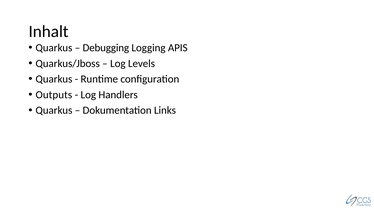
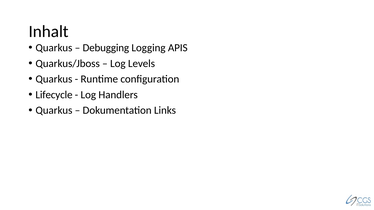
Outputs: Outputs -> Lifecycle (54, 95)
